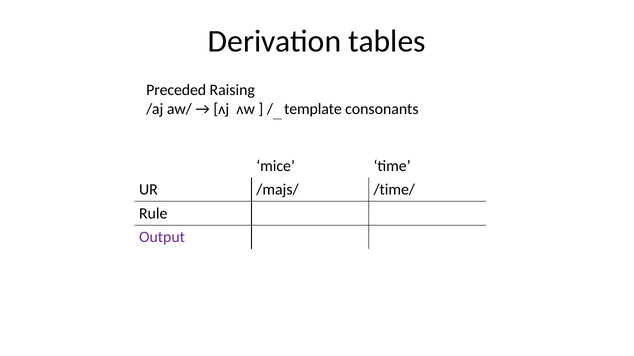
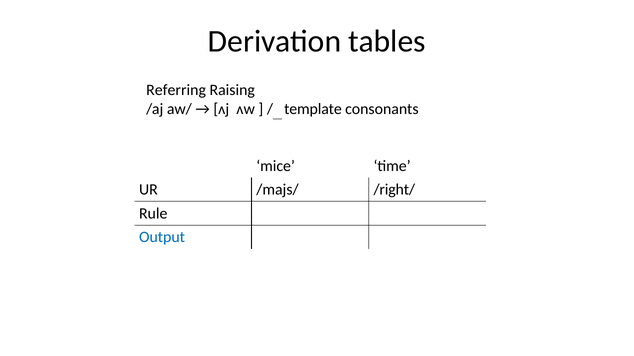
Preceded: Preceded -> Referring (176, 90)
/time/: /time/ -> /right/ (394, 190)
Output colour: purple -> blue (162, 238)
